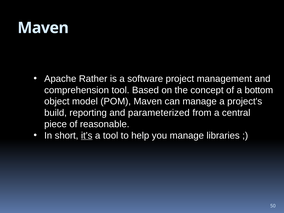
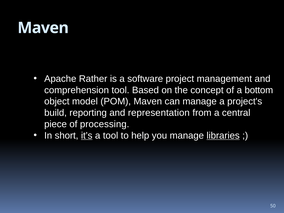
parameterized: parameterized -> representation (159, 113)
reasonable: reasonable -> processing (105, 124)
libraries underline: none -> present (223, 136)
